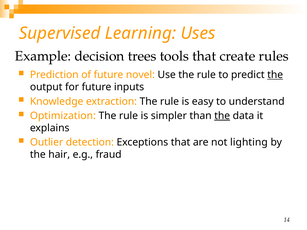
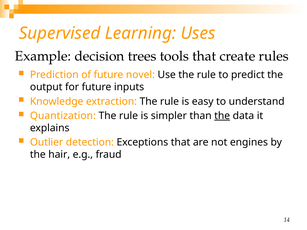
the underline: present -> none (275, 75)
Optimization: Optimization -> Quantization (63, 116)
lighting: lighting -> engines (249, 142)
